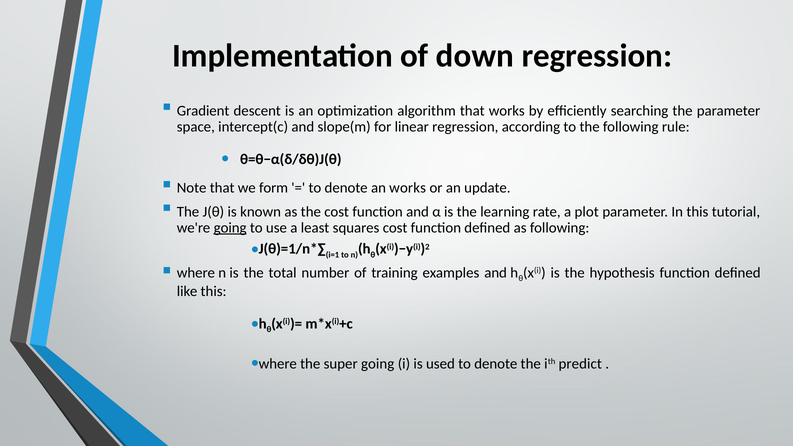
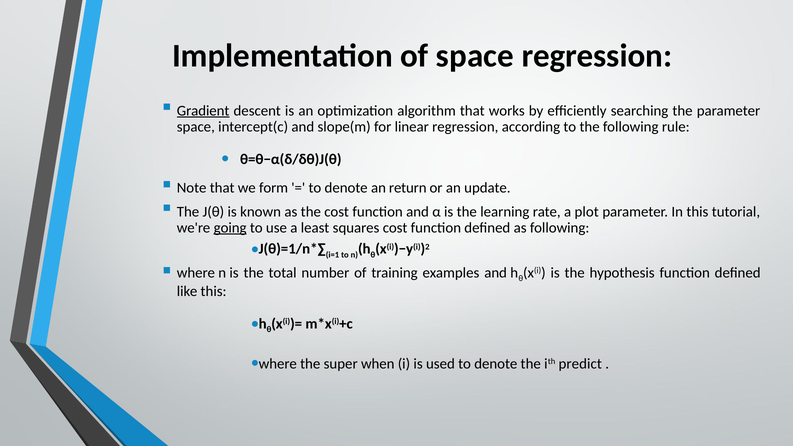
of down: down -> space (475, 56)
Gradient underline: none -> present (203, 111)
an works: works -> return (408, 188)
super going: going -> when (378, 364)
